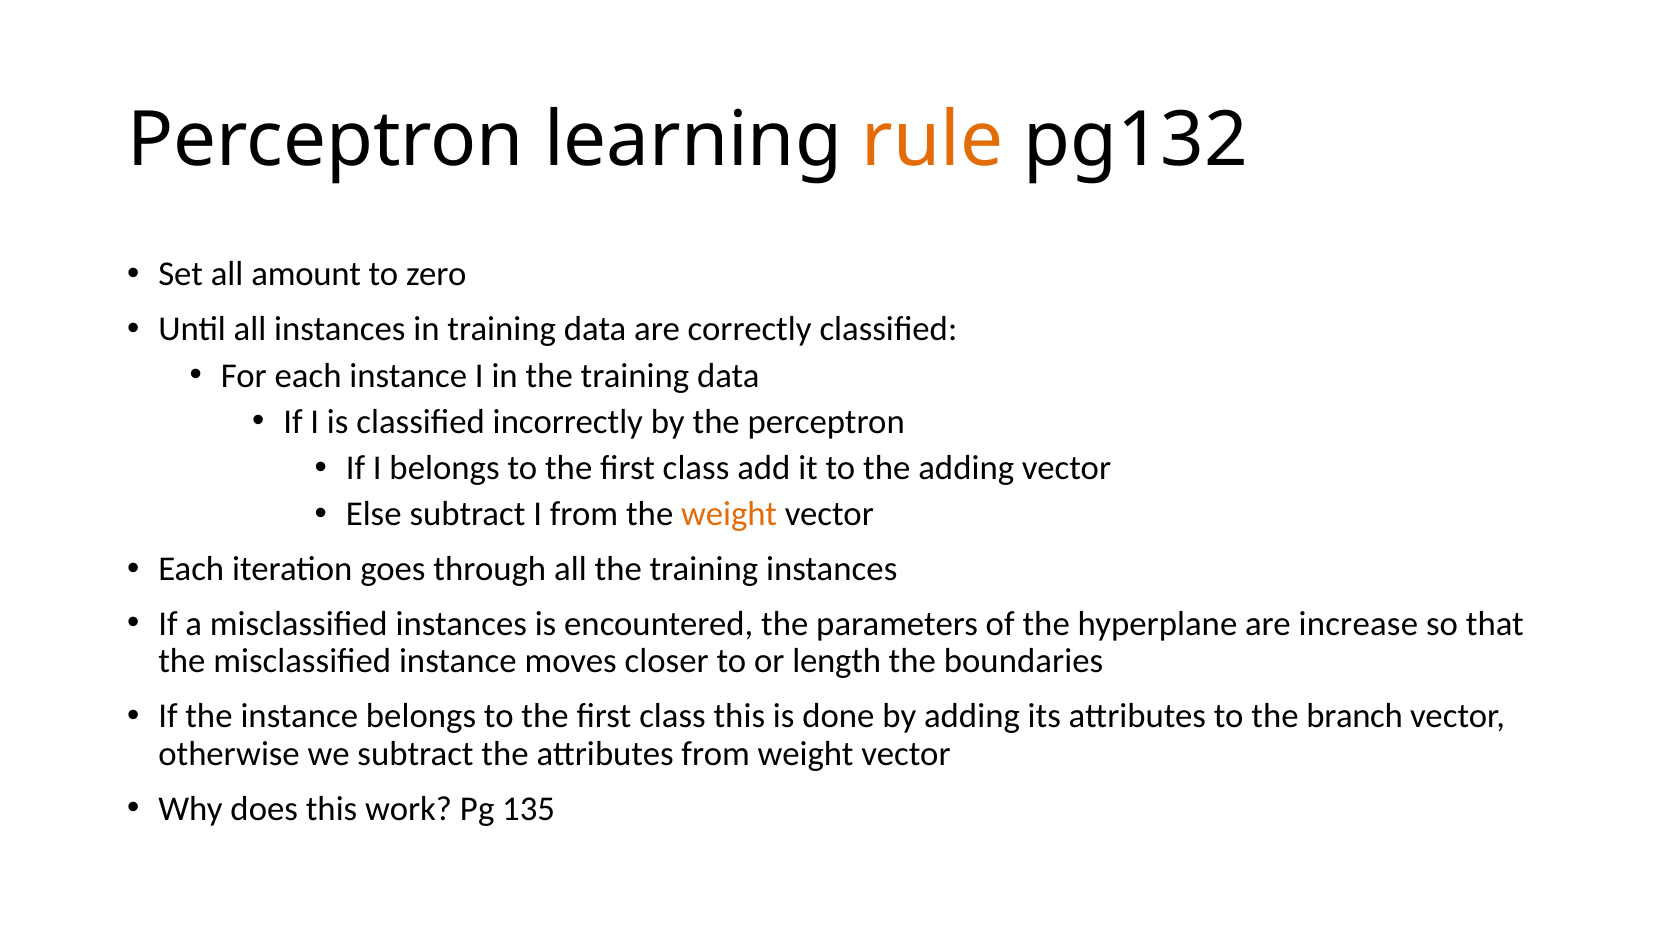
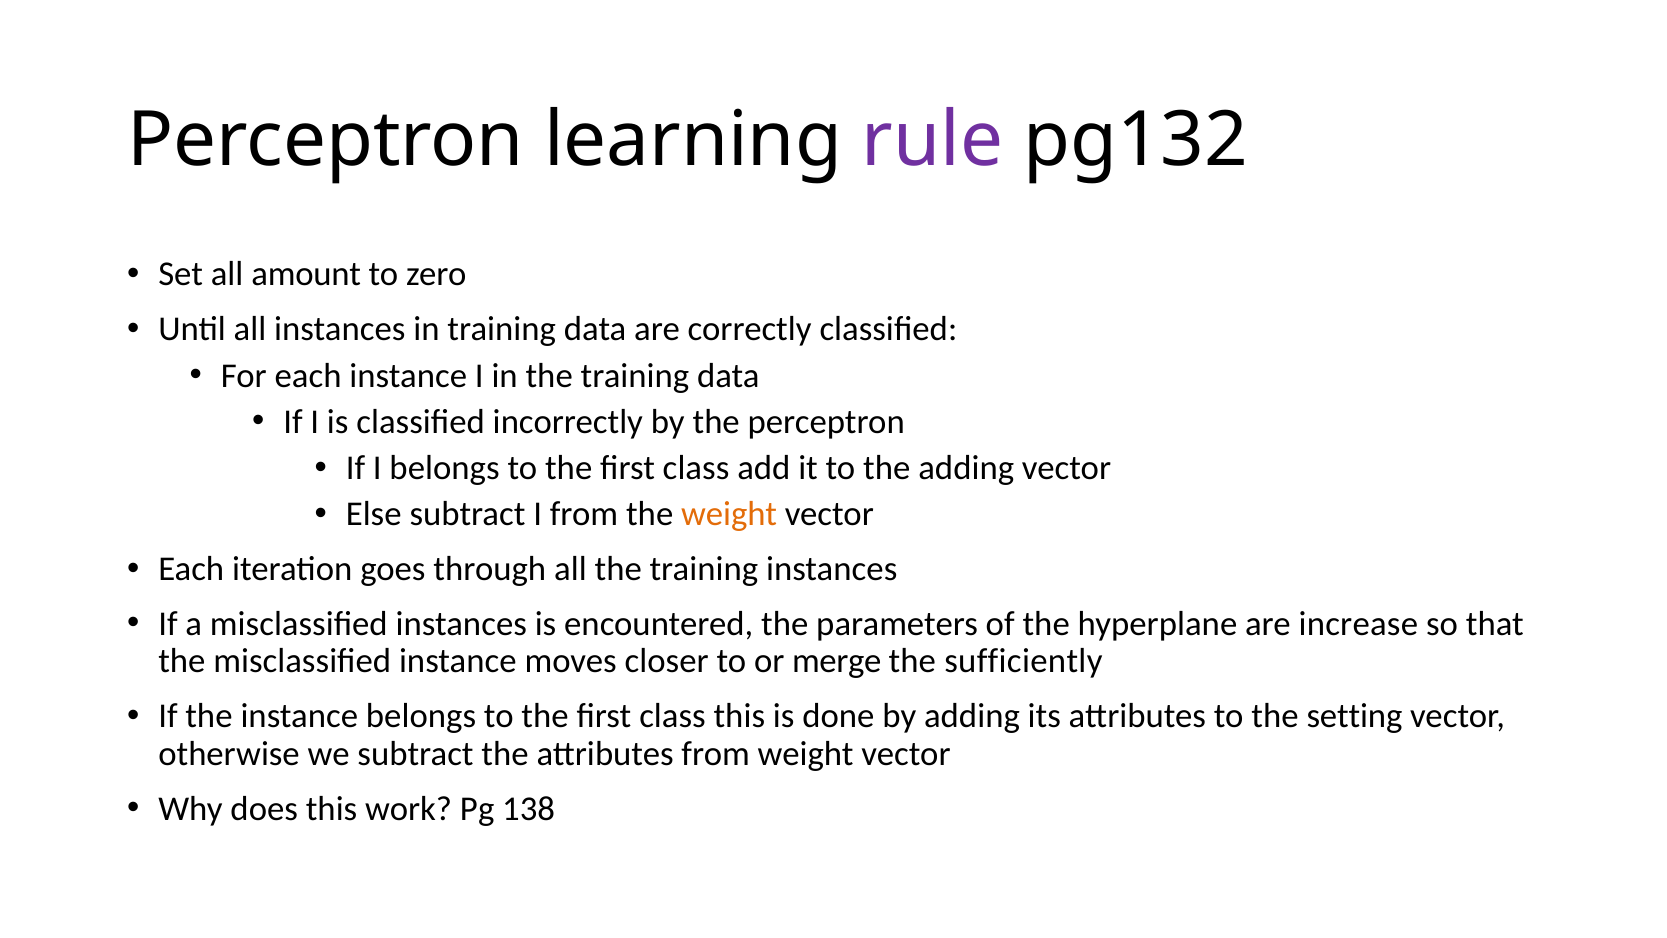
rule colour: orange -> purple (933, 140)
length: length -> merge (837, 661)
boundaries: boundaries -> sufficiently (1023, 661)
branch: branch -> setting (1354, 716)
135: 135 -> 138 (529, 809)
